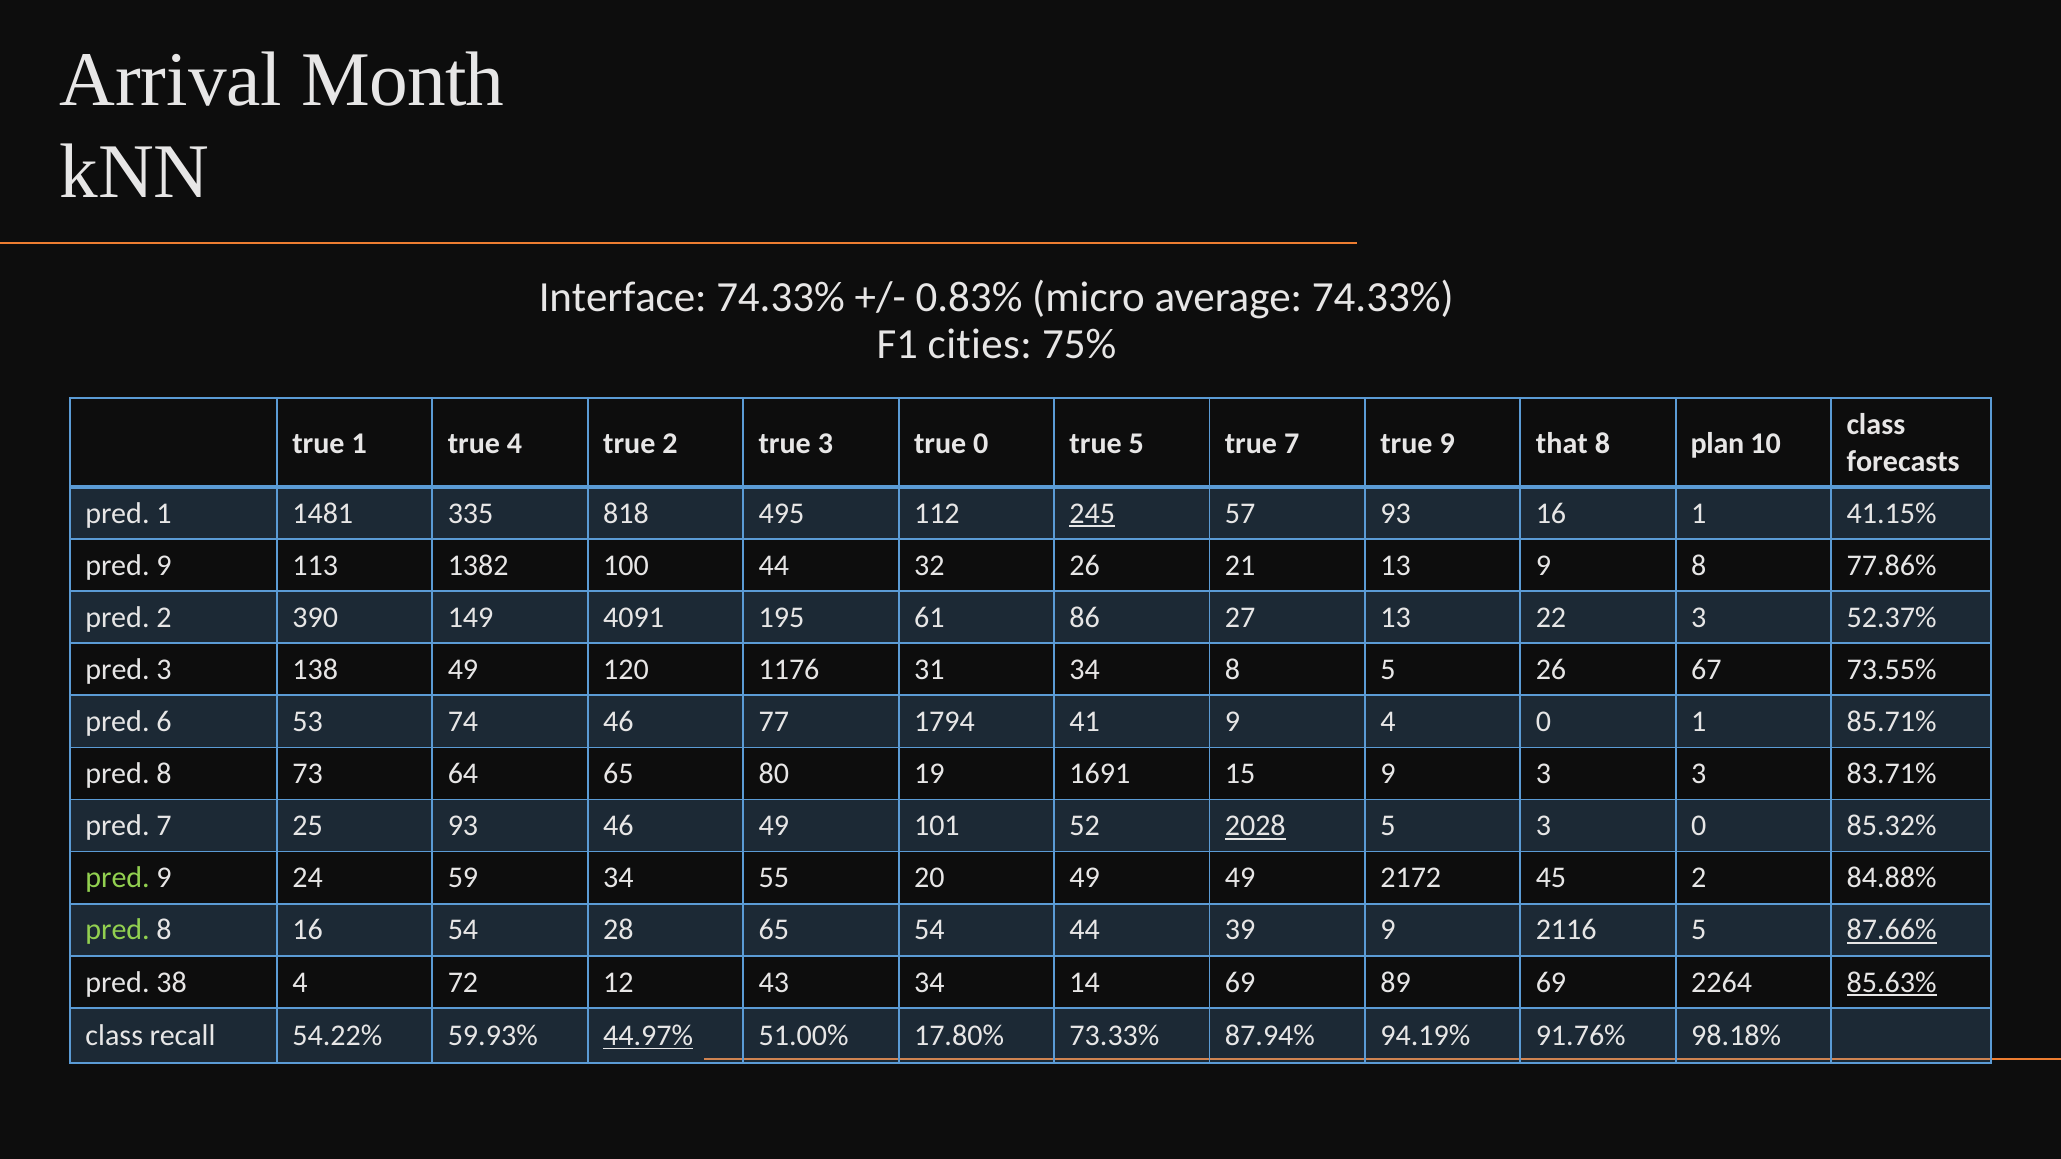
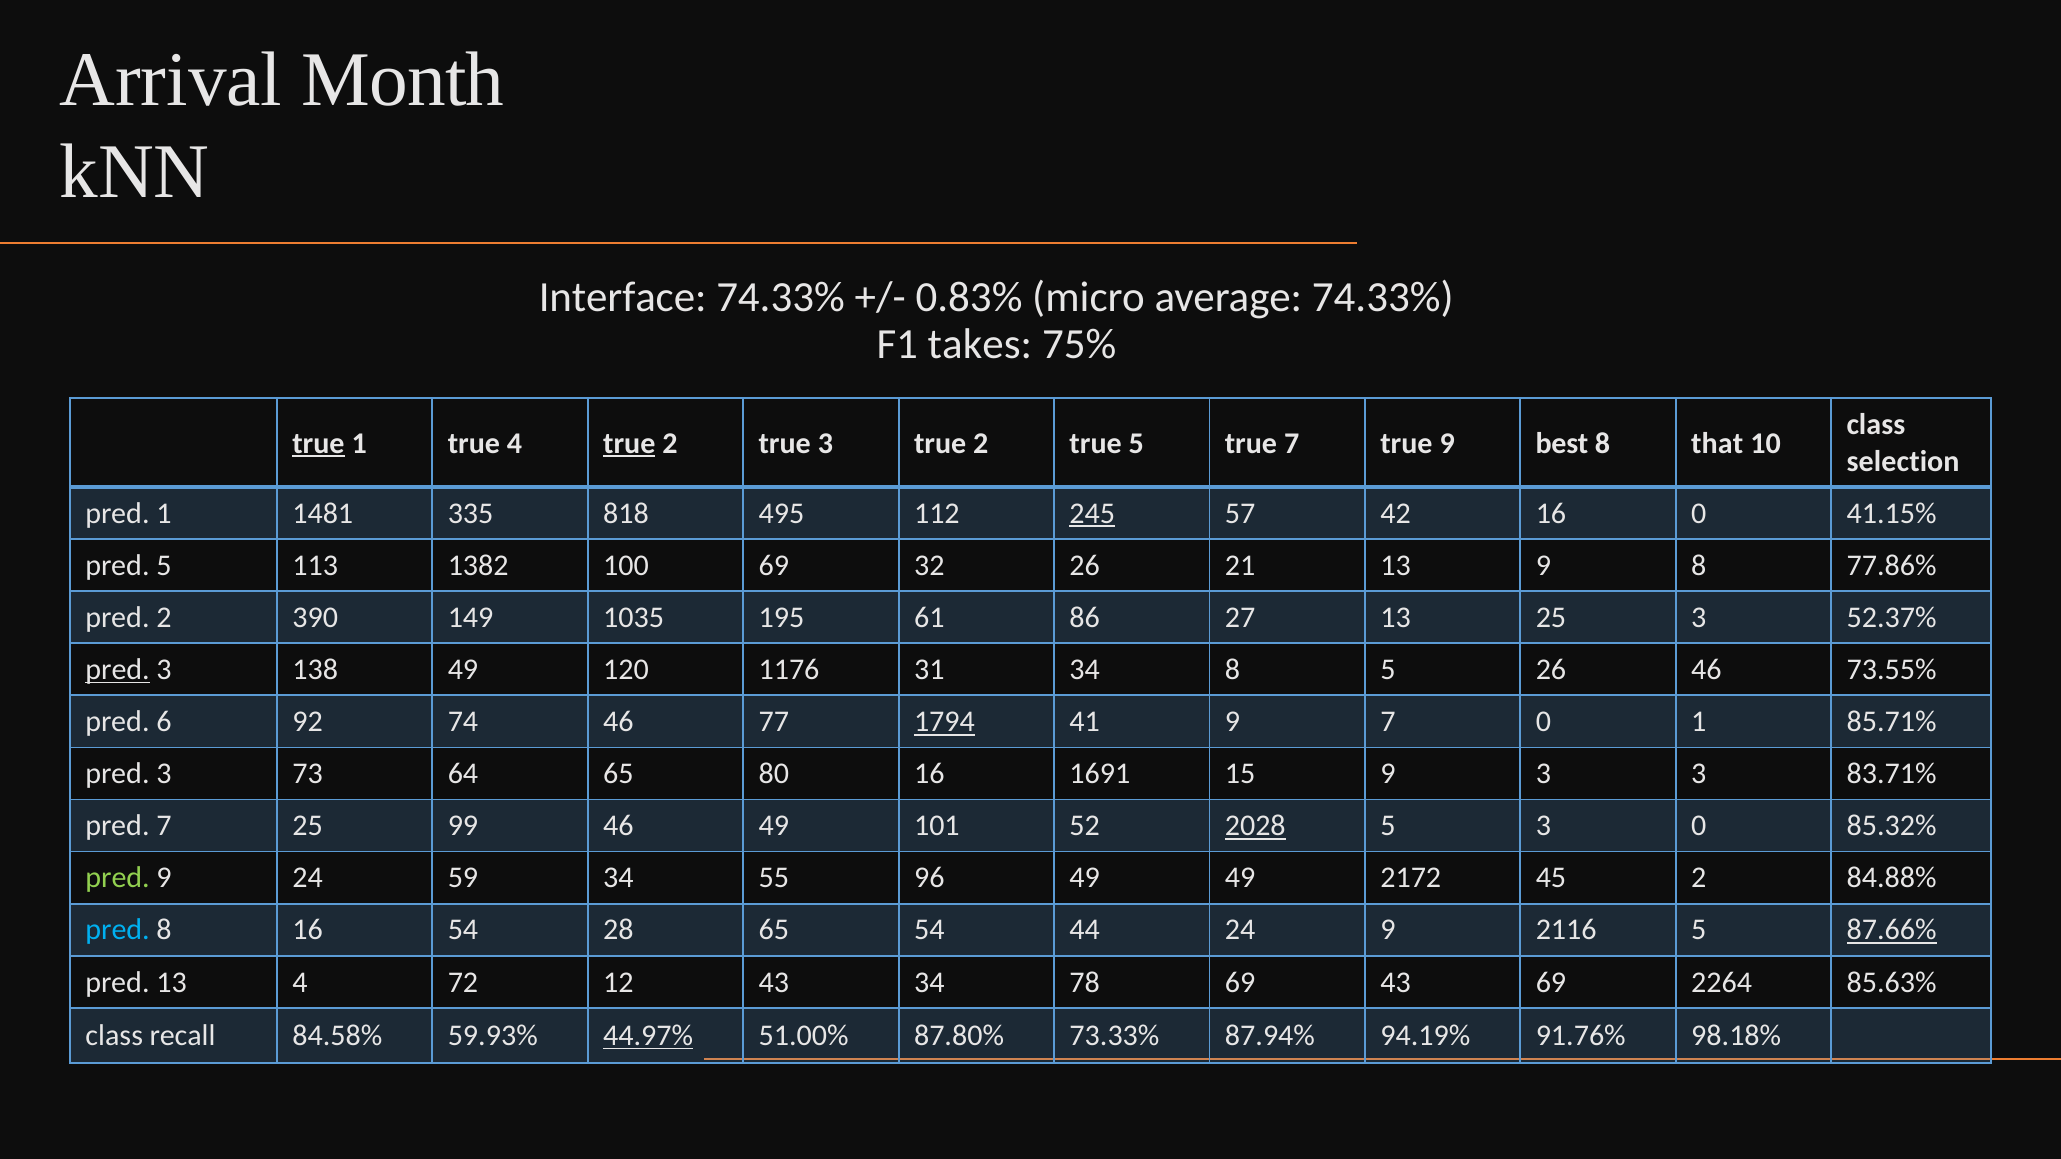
cities: cities -> takes (980, 344)
true underline: none -> present (318, 443)
true underline: none -> present (629, 443)
3 true 0: 0 -> 2 (981, 443)
that: that -> best (1562, 443)
plan: plan -> that (1717, 443)
forecasts: forecasts -> selection (1903, 461)
57 93: 93 -> 42 (1396, 514)
16 1: 1 -> 0 (1699, 514)
9: 9 -> 5 (164, 566)
100 44: 44 -> 69 (774, 566)
4091: 4091 -> 1035 (634, 618)
13 22: 22 -> 25 (1551, 618)
pred underline: none -> present (118, 670)
26 67: 67 -> 46 (1706, 670)
53: 53 -> 92 (308, 722)
1794 underline: none -> present (944, 722)
9 4: 4 -> 7 (1388, 722)
8: 8 -> 3 (164, 774)
80 19: 19 -> 16 (929, 774)
25 93: 93 -> 99 (463, 826)
20: 20 -> 96 (929, 878)
pred colour: light green -> light blue (118, 930)
44 39: 39 -> 24 (1240, 930)
pred 38: 38 -> 13 (172, 982)
14: 14 -> 78 (1085, 982)
69 89: 89 -> 43 (1396, 982)
85.63% underline: present -> none (1892, 982)
54.22%: 54.22% -> 84.58% (337, 1036)
17.80%: 17.80% -> 87.80% (959, 1036)
